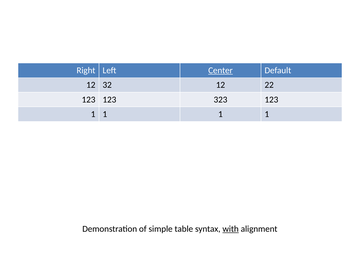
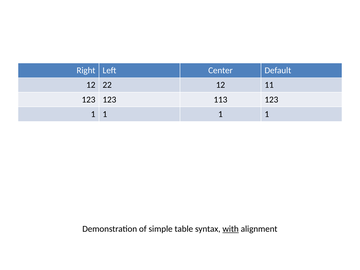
Center underline: present -> none (221, 70)
32: 32 -> 22 (107, 85)
22: 22 -> 11 (269, 85)
323: 323 -> 113 (220, 100)
